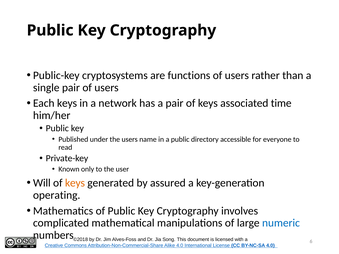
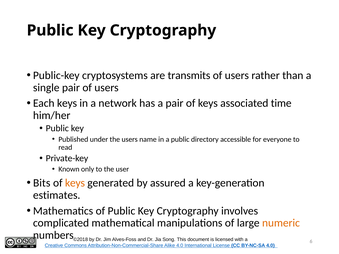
functions: functions -> transmits (189, 75)
Will: Will -> Bits (42, 183)
operating: operating -> estimates (57, 195)
numeric colour: blue -> orange (281, 223)
